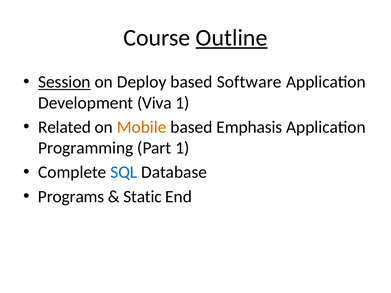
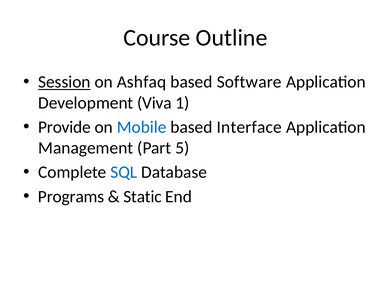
Outline underline: present -> none (232, 38)
Deploy: Deploy -> Ashfaq (142, 82)
Related: Related -> Provide (64, 127)
Mobile colour: orange -> blue (142, 127)
Emphasis: Emphasis -> Interface (249, 127)
Programming: Programming -> Management (86, 148)
Part 1: 1 -> 5 (182, 148)
